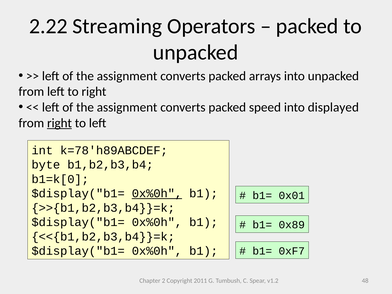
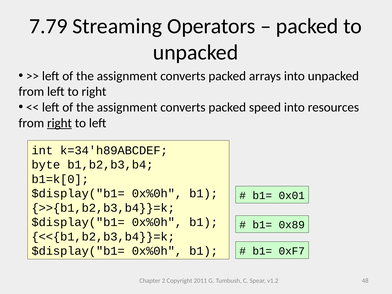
2.22: 2.22 -> 7.79 (48, 26)
displayed: displayed -> resources (333, 107)
k=78'h89ABCDEF: k=78'h89ABCDEF -> k=34'h89ABCDEF (114, 150)
0x%0h underline: present -> none (157, 194)
